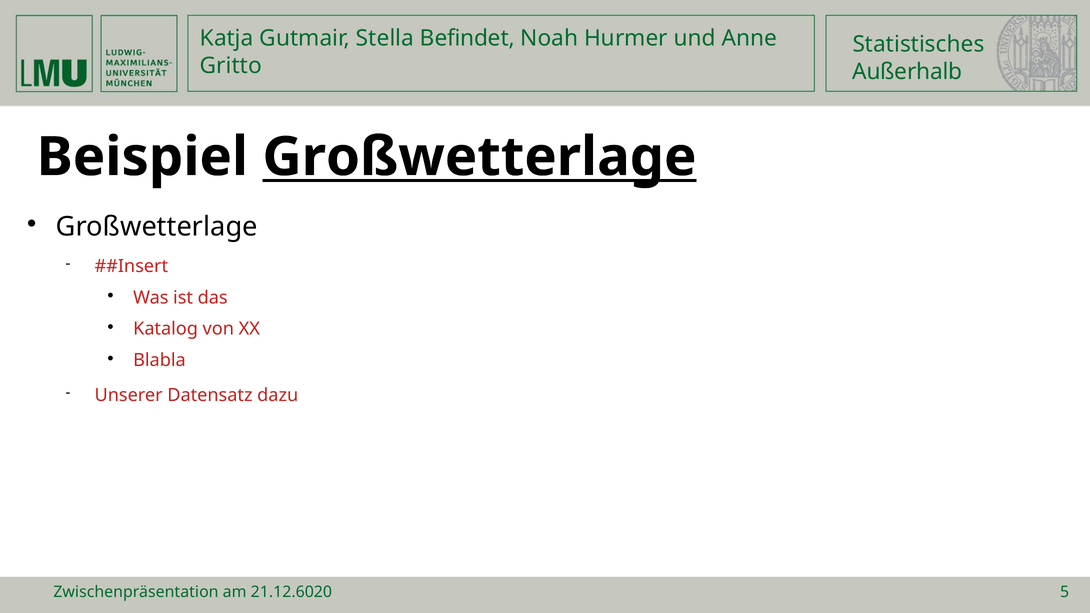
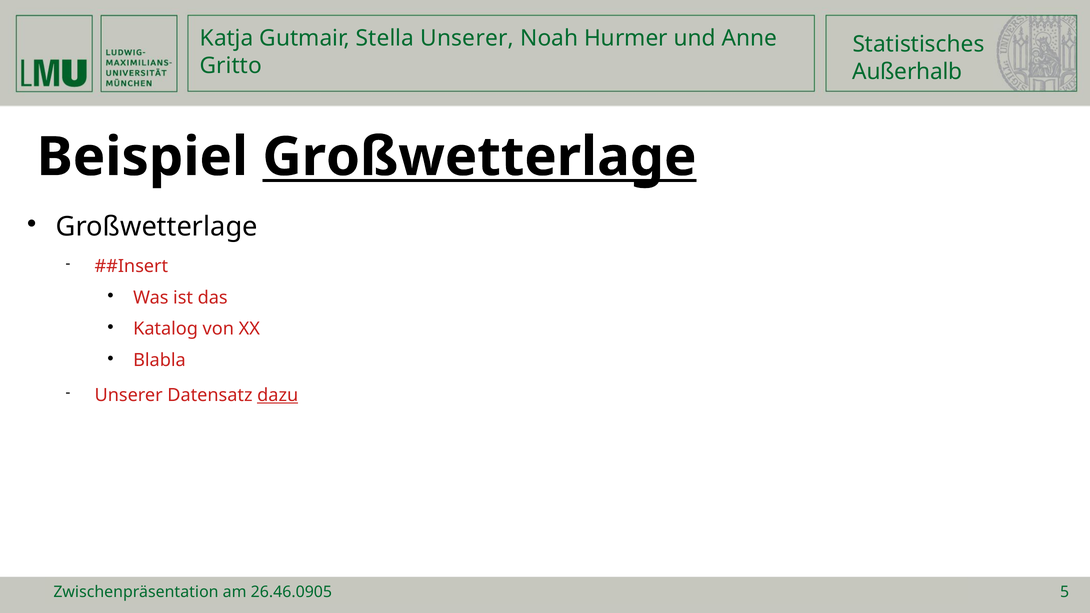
Stella Befindet: Befindet -> Unserer (467, 38)
dazu underline: none -> present (278, 395)
21.12.6020: 21.12.6020 -> 26.46.0905 (291, 592)
